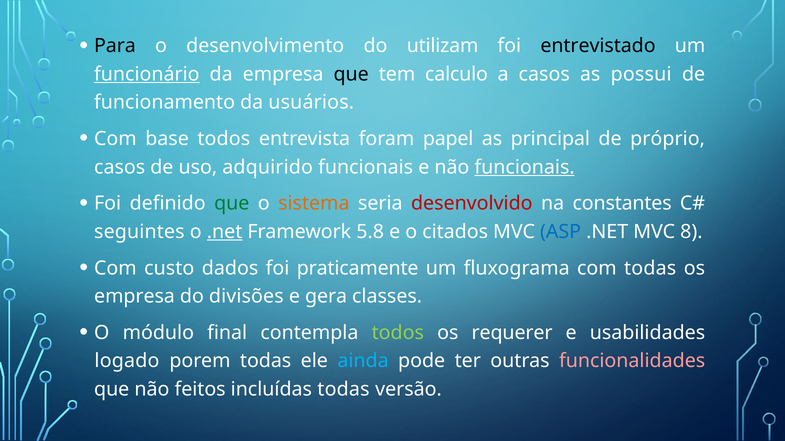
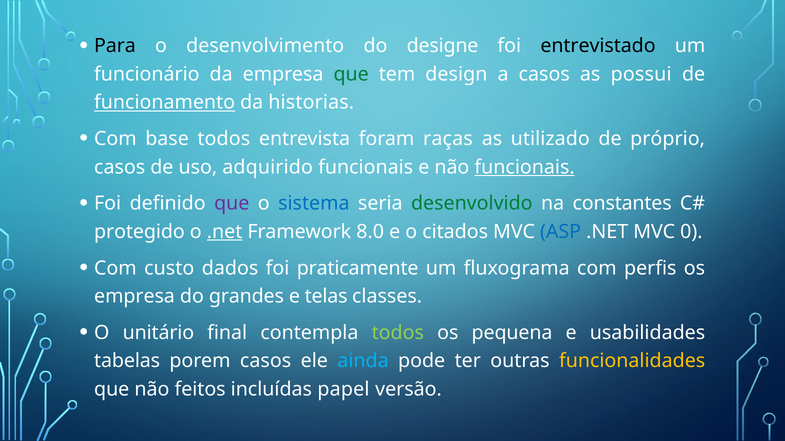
utilizam: utilizam -> designe (443, 46)
funcionário underline: present -> none (147, 74)
que colour: black -> green (351, 74)
calculo: calculo -> design (456, 74)
funcionamento underline: none -> present (165, 103)
usuários: usuários -> historias (311, 103)
papel: papel -> raças (448, 139)
principal: principal -> utilizado (550, 139)
que colour: green -> purple (232, 204)
sistema colour: orange -> blue (314, 204)
desenvolvido colour: red -> green (472, 204)
seguintes: seguintes -> protegido (139, 232)
5.8: 5.8 -> 8.0 (370, 232)
8: 8 -> 0 (691, 232)
com todas: todas -> perfis (650, 268)
divisões: divisões -> grandes (246, 297)
gera: gera -> telas (326, 297)
módulo: módulo -> unitário (158, 333)
requerer: requerer -> pequena (512, 333)
logado: logado -> tabelas (127, 361)
porem todas: todas -> casos (266, 361)
funcionalidades colour: pink -> yellow (632, 361)
incluídas todas: todas -> papel (343, 390)
